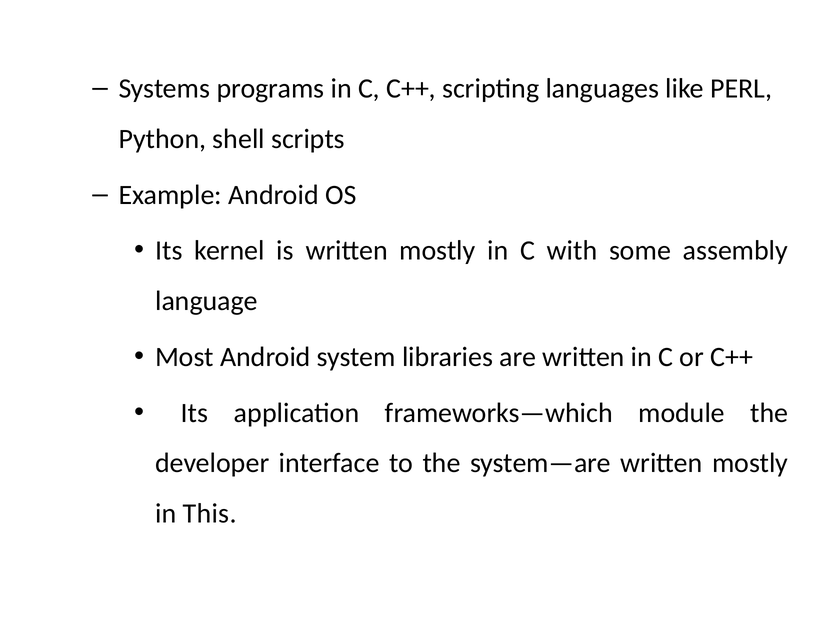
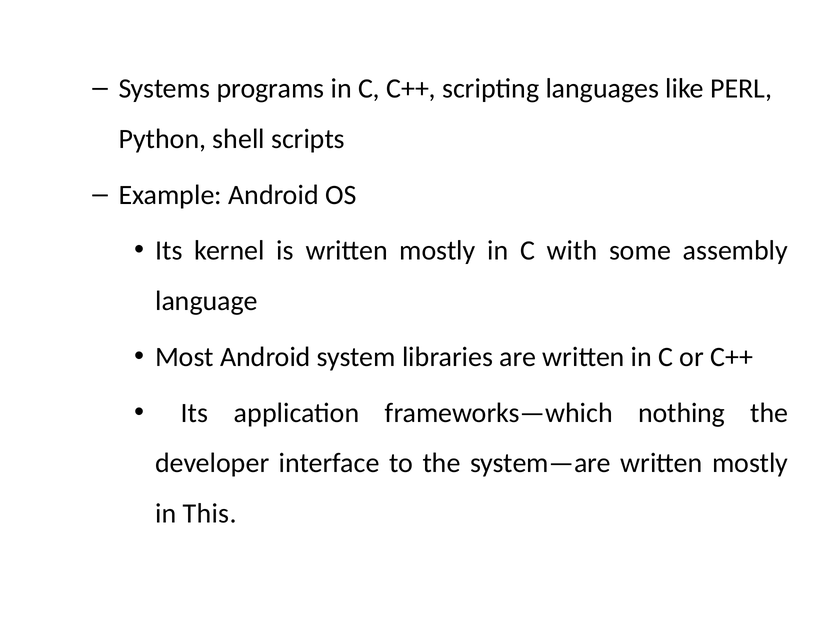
module: module -> nothing (682, 413)
